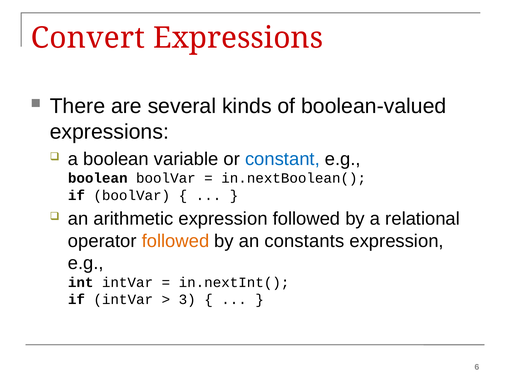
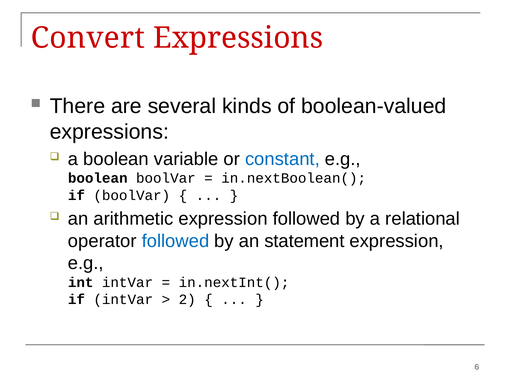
followed colour: orange -> blue (175, 241)
constants: constants -> statement (305, 241)
3: 3 -> 2 (187, 299)
